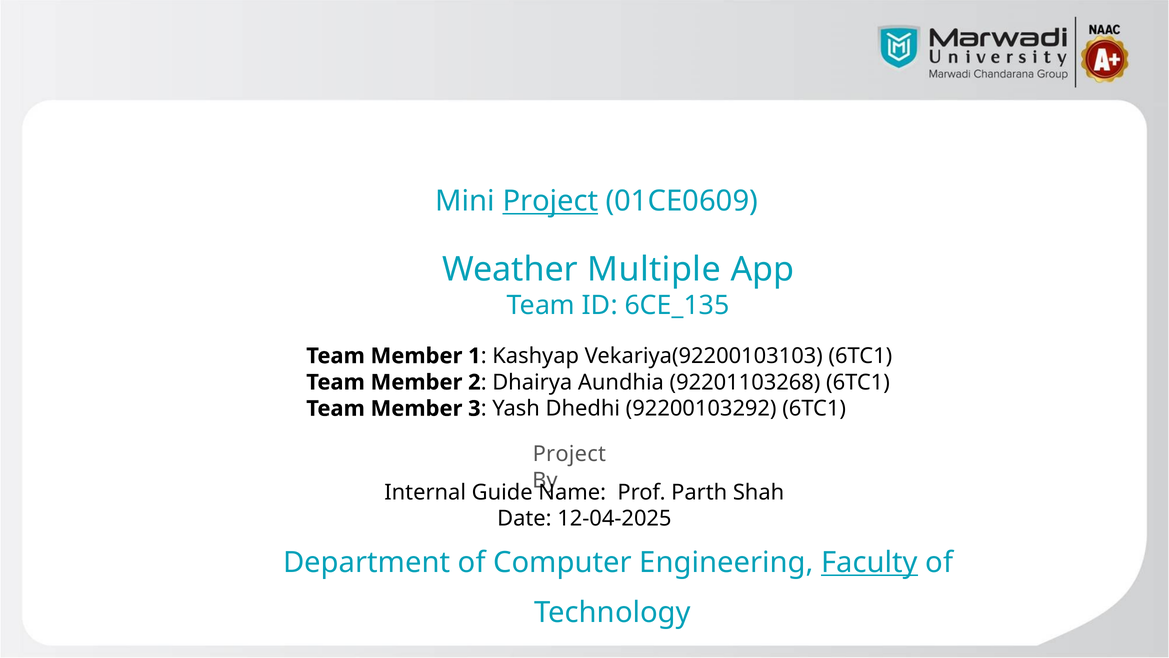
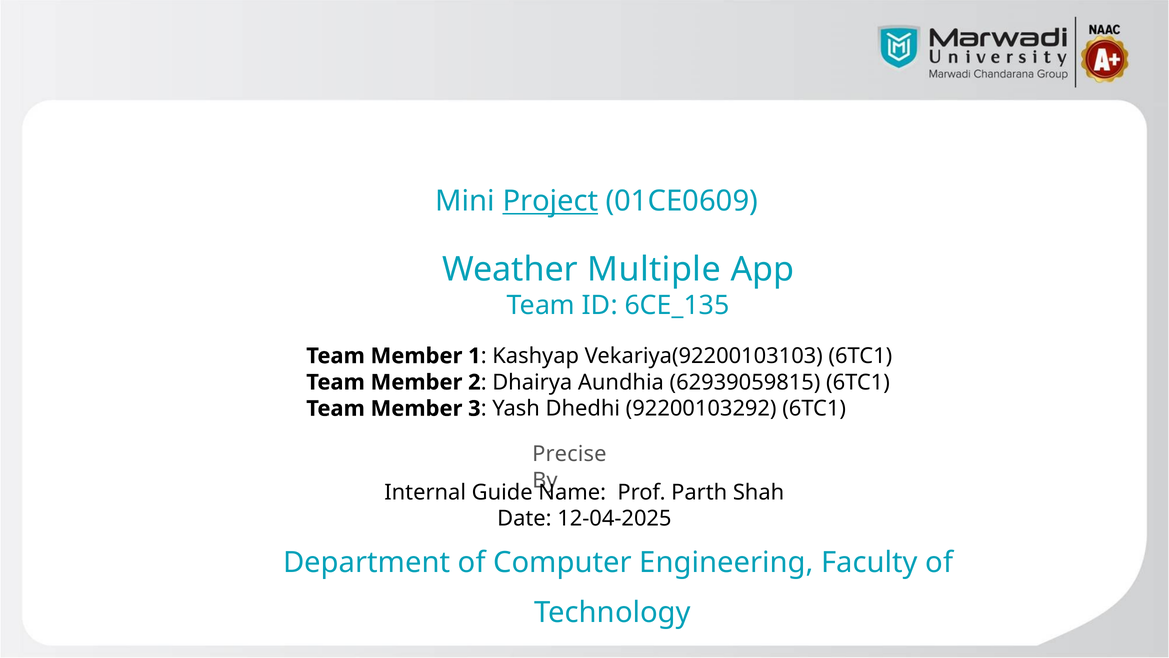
92201103268: 92201103268 -> 62939059815 (745, 382)
Project: Project -> Precise (569, 454)
Faculty underline: present -> none (869, 562)
